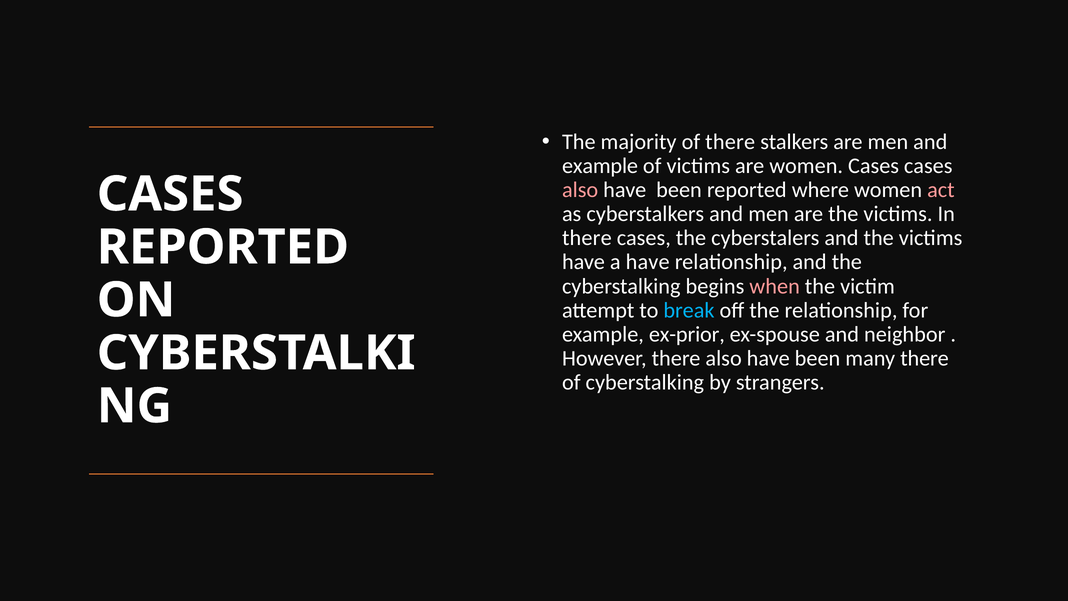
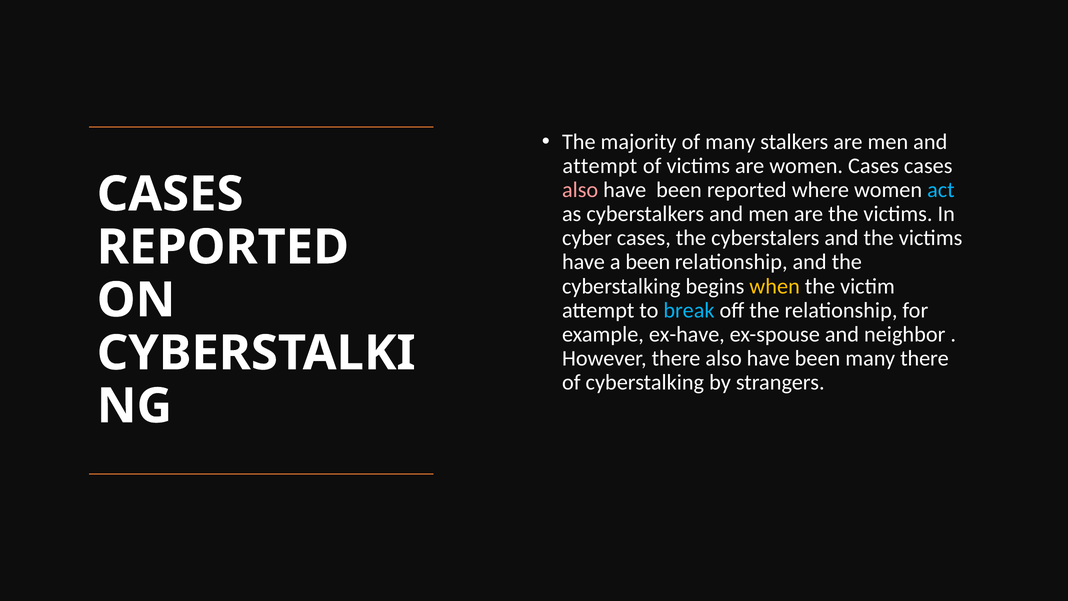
of there: there -> many (730, 142)
example: example -> attempt (600, 166)
act colour: pink -> light blue (941, 190)
there: there -> cyber (587, 238)
a have: have -> been (648, 262)
when colour: pink -> yellow (775, 286)
ex-prior: ex-prior -> ex-have (687, 334)
